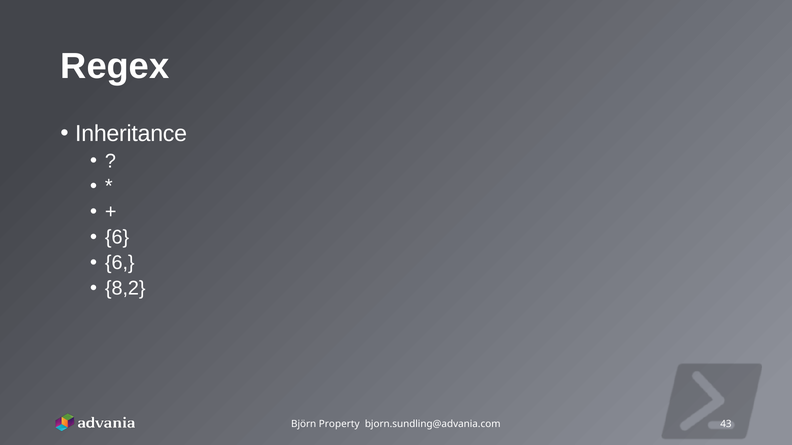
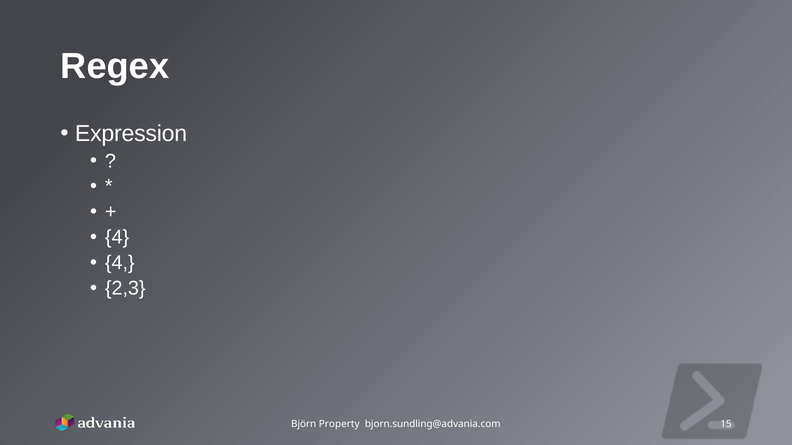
Inheritance: Inheritance -> Expression (131, 134)
6: 6 -> 4 (117, 238)
6: 6 -> 4 (120, 263)
8,2: 8,2 -> 2,3 (125, 289)
43: 43 -> 15 (726, 425)
